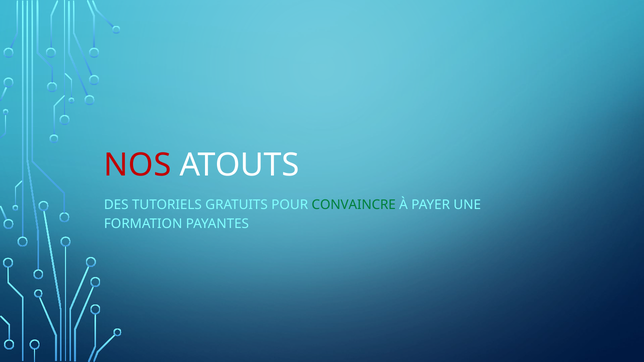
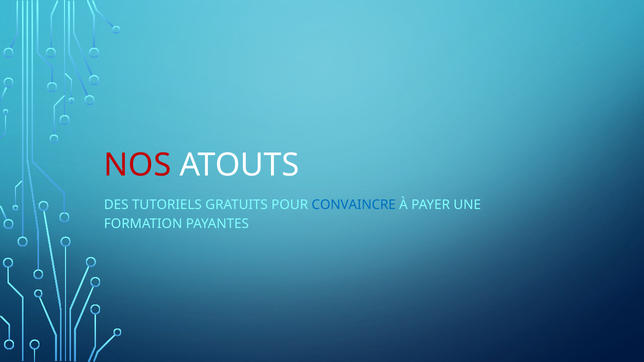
CONVAINCRE colour: green -> blue (354, 205)
